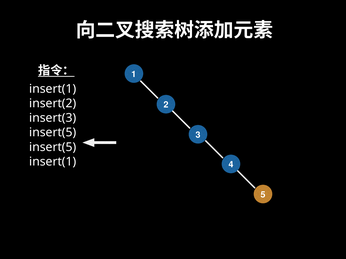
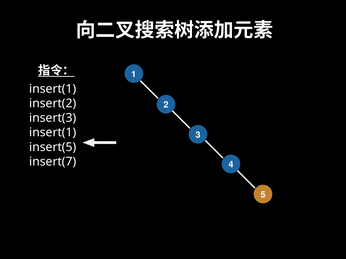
insert(5: insert(5 -> insert(1 (53, 133)
insert(1: insert(1 -> insert(7 (53, 162)
